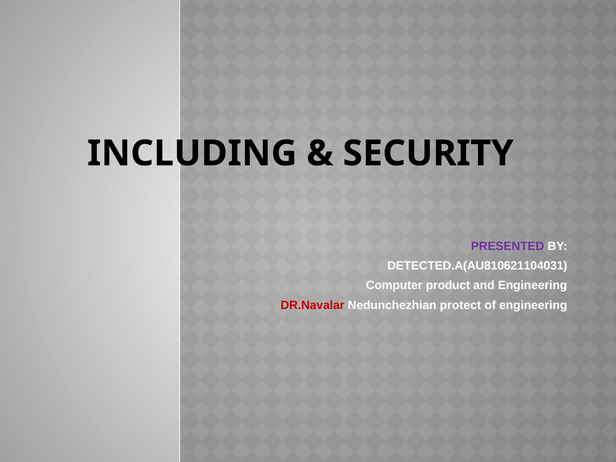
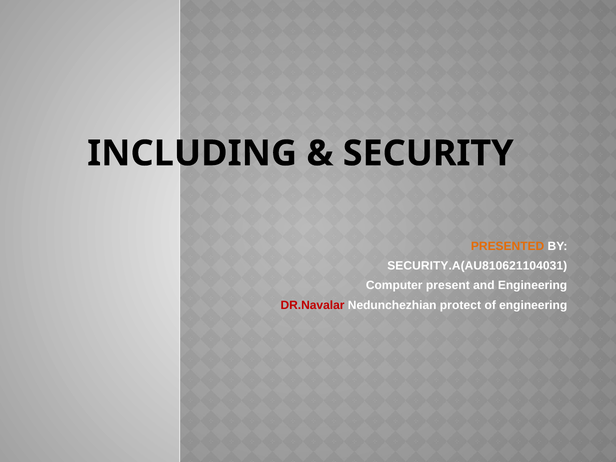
PRESENTED colour: purple -> orange (508, 246)
DETECTED.A(AU810621104031: DETECTED.A(AU810621104031 -> SECURITY.A(AU810621104031 (477, 266)
product: product -> present (448, 286)
